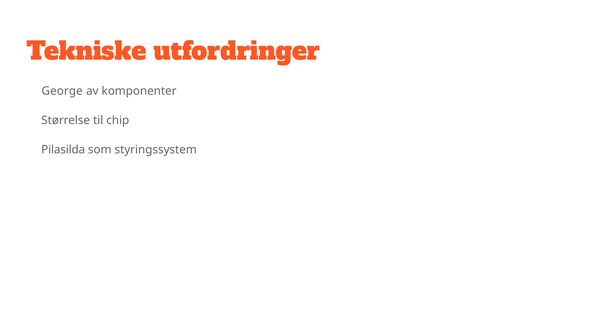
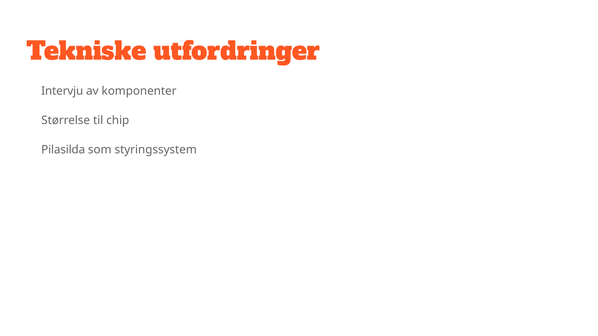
George: George -> Intervju (62, 91)
